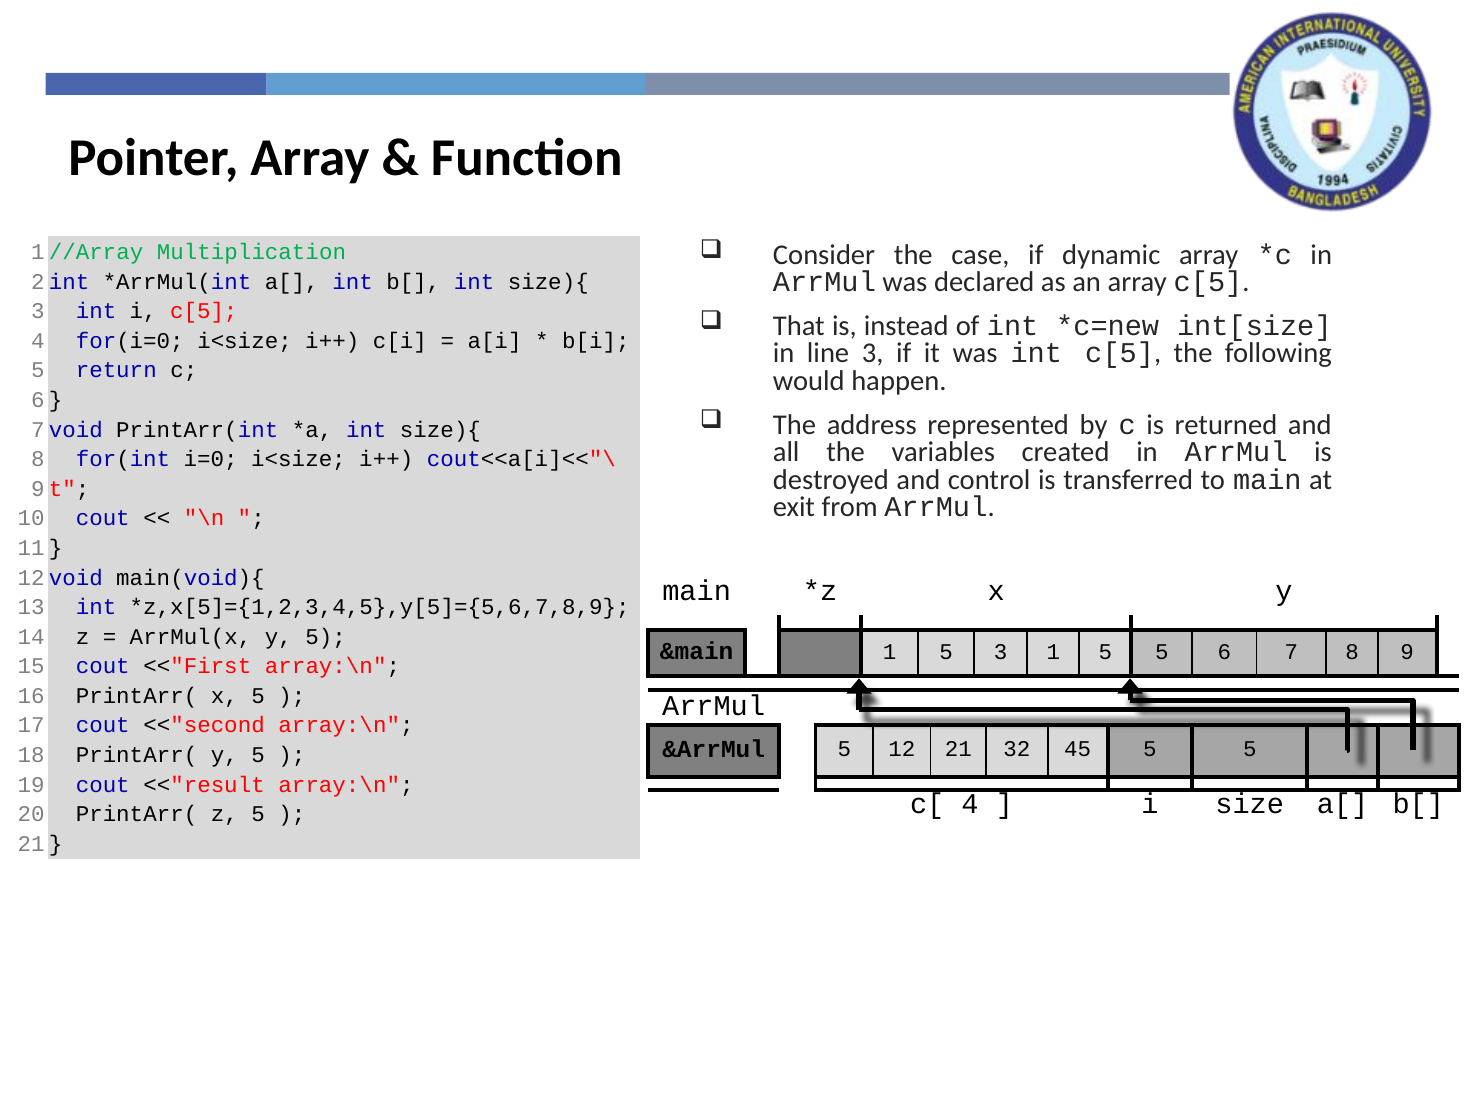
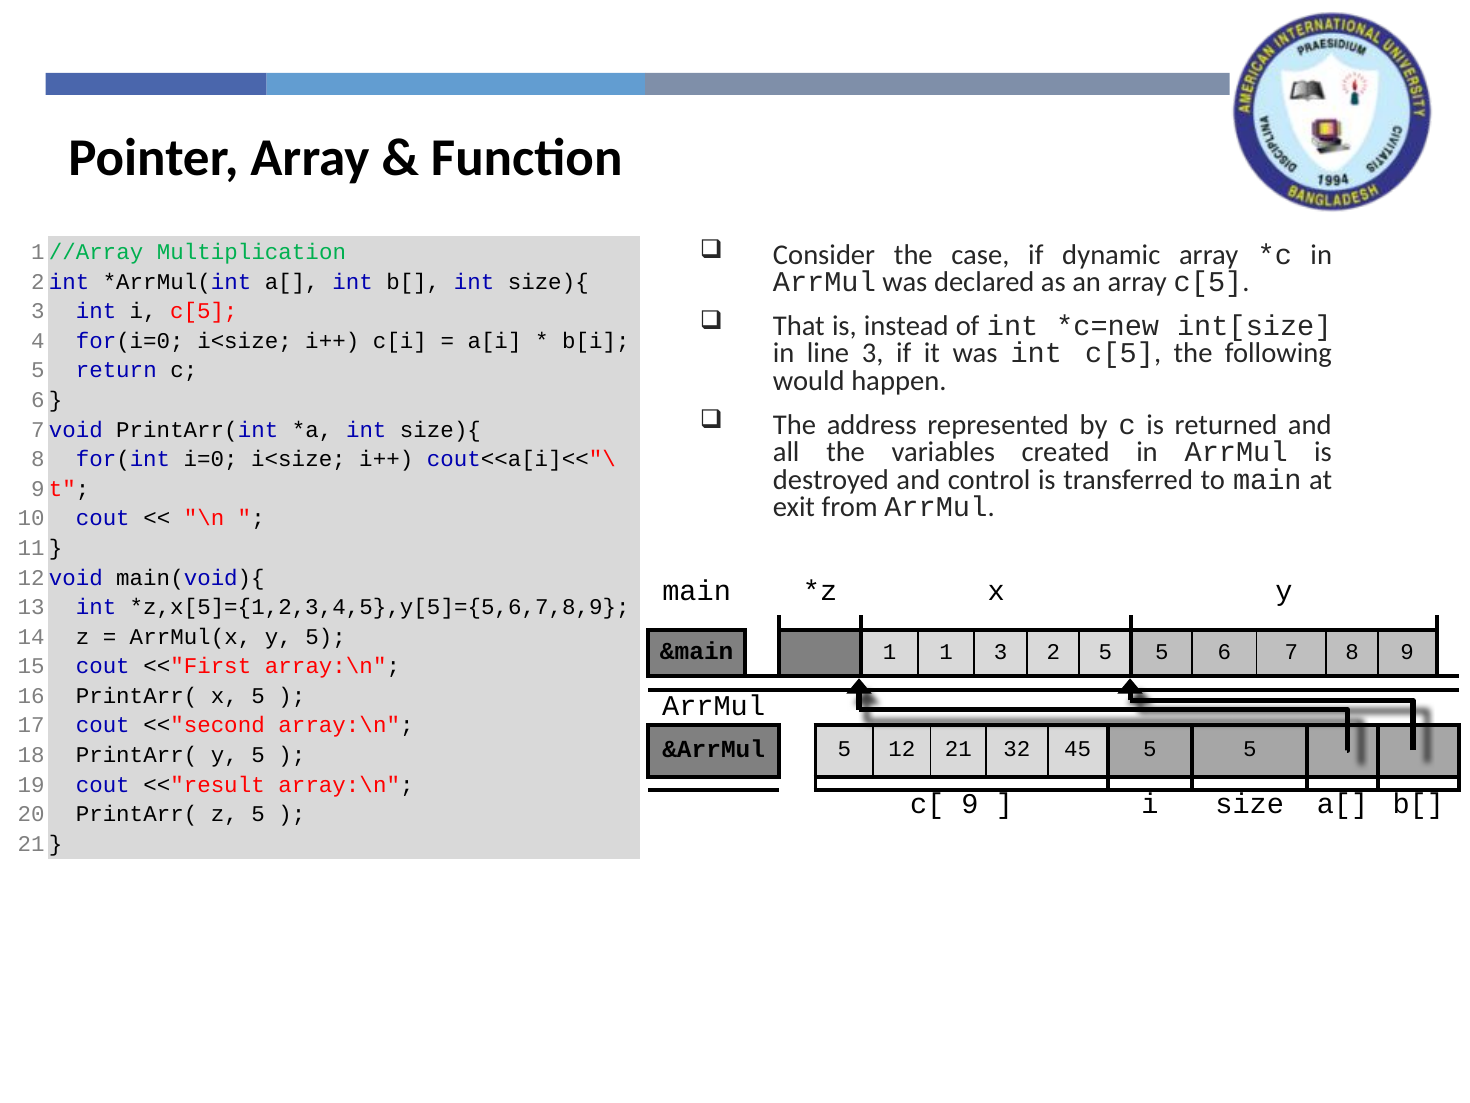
&main 1 5: 5 -> 1 (946, 652)
3 1: 1 -> 2 (1053, 652)
c[ 4: 4 -> 9 (970, 804)
